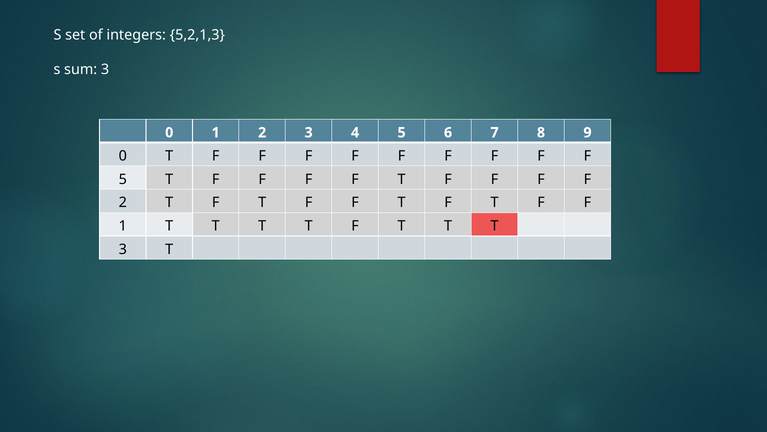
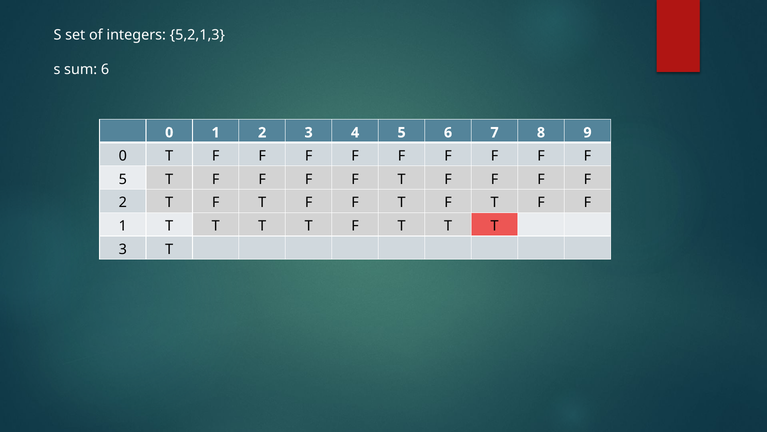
sum 3: 3 -> 6 (105, 70)
